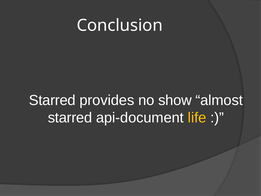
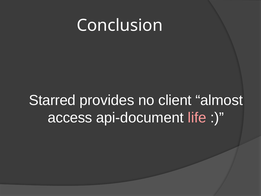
show: show -> client (175, 100)
starred: starred -> access (70, 118)
life colour: yellow -> pink (197, 118)
